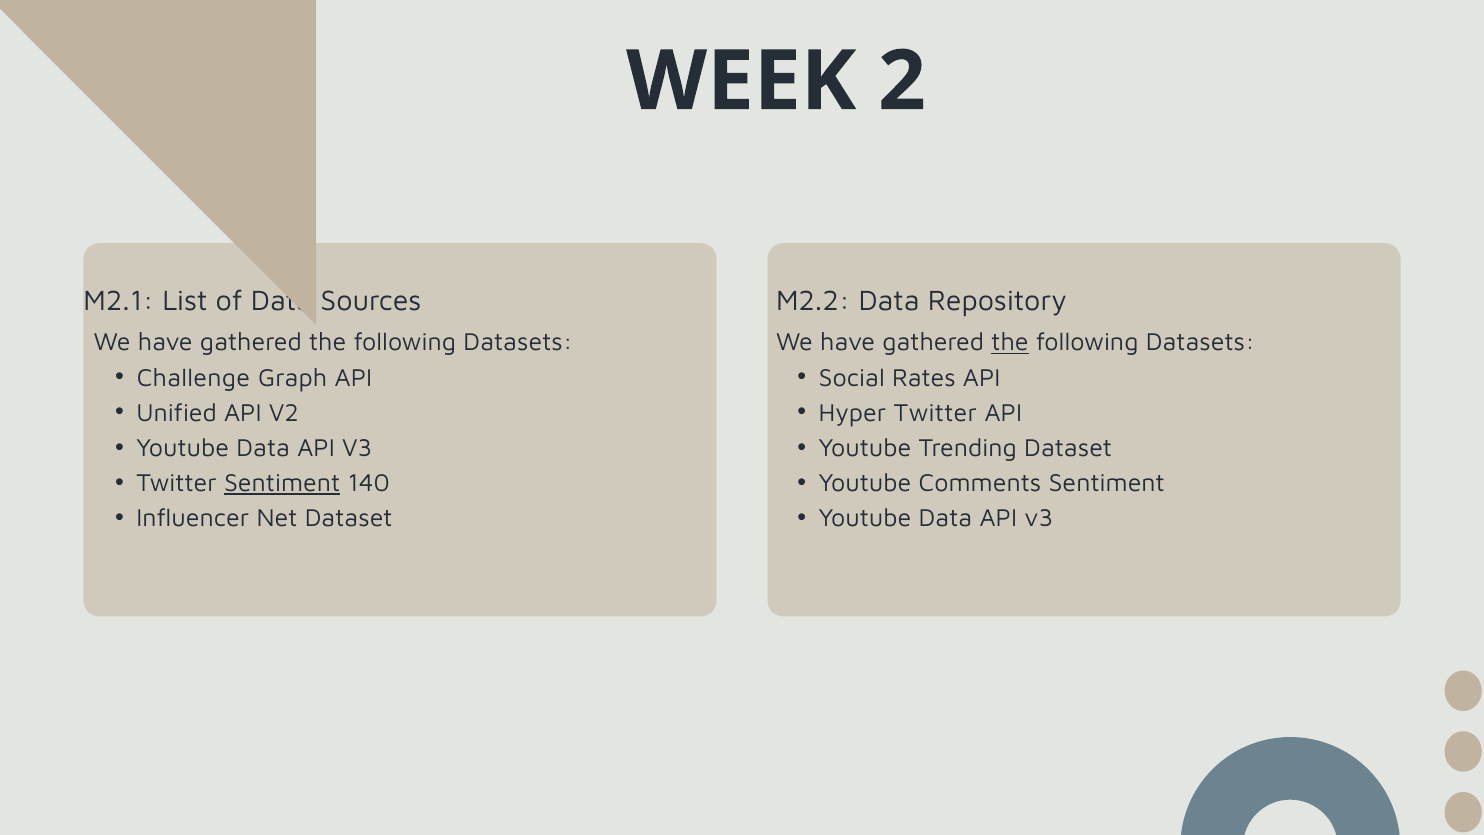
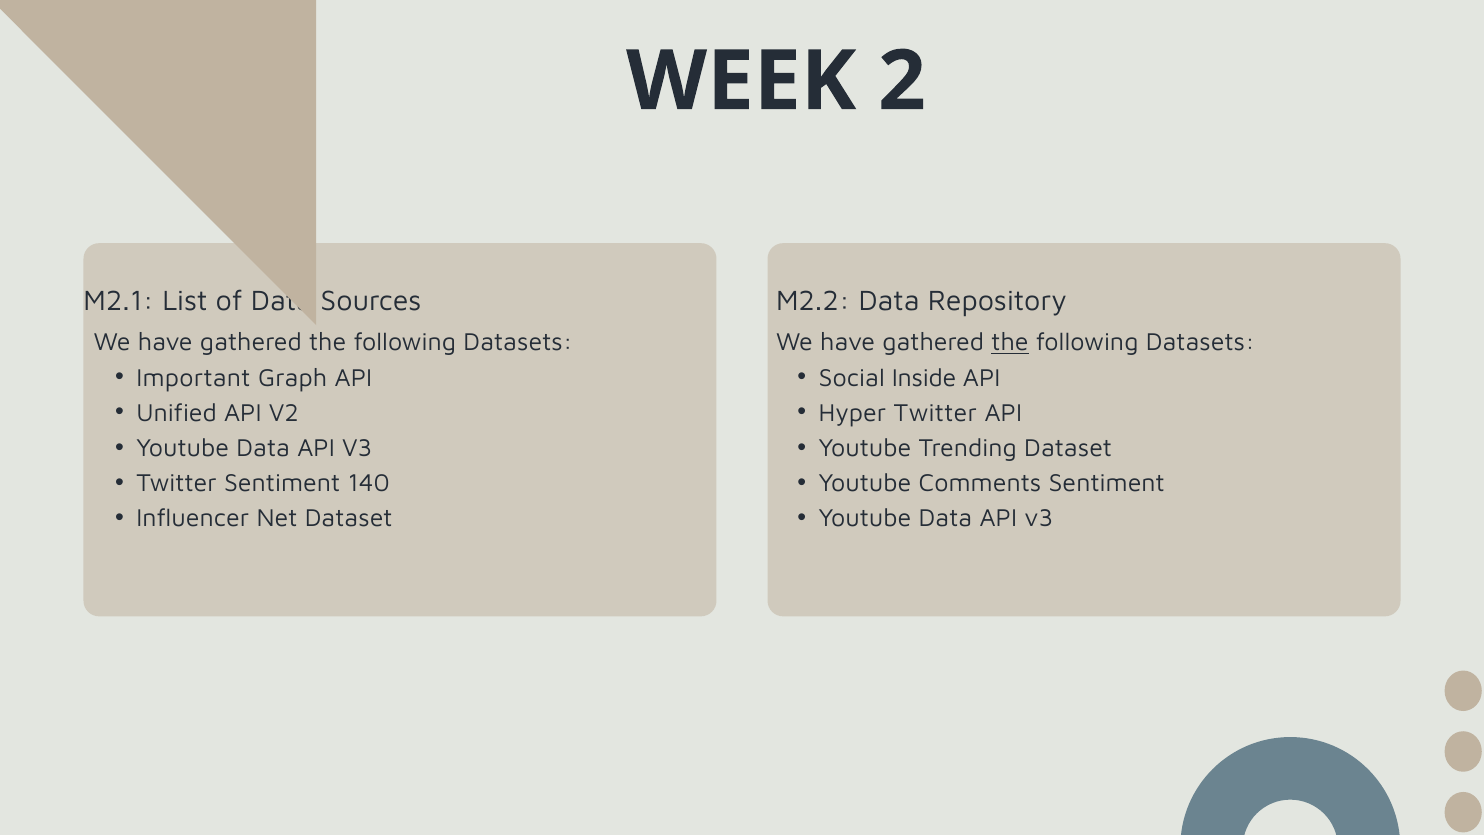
Challenge: Challenge -> Important (193, 378)
Rates: Rates -> Inside (924, 378)
Sentiment underline: present -> none (282, 483)
